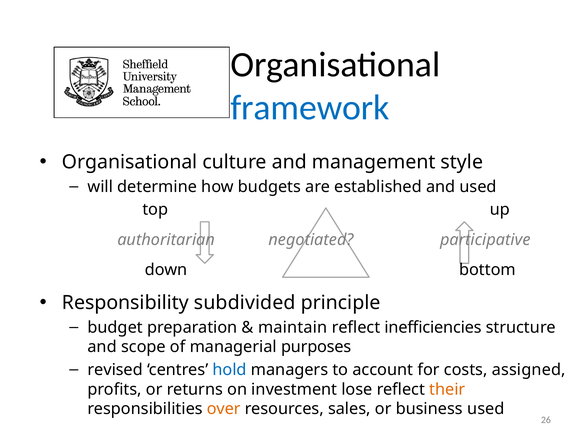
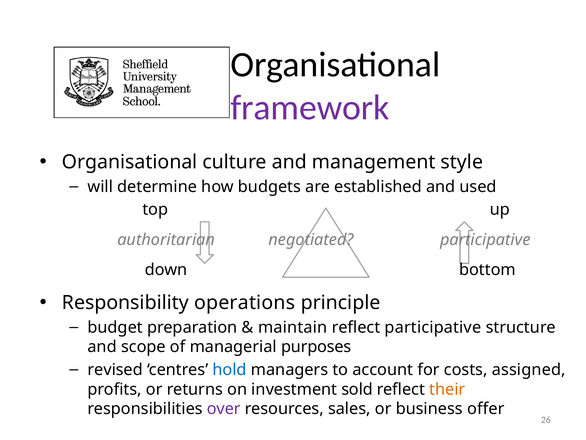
framework colour: blue -> purple (310, 108)
subdivided: subdivided -> operations (245, 302)
reflect inefficiencies: inefficiencies -> participative (433, 327)
lose: lose -> sold (357, 389)
over colour: orange -> purple (224, 408)
business used: used -> offer (486, 408)
